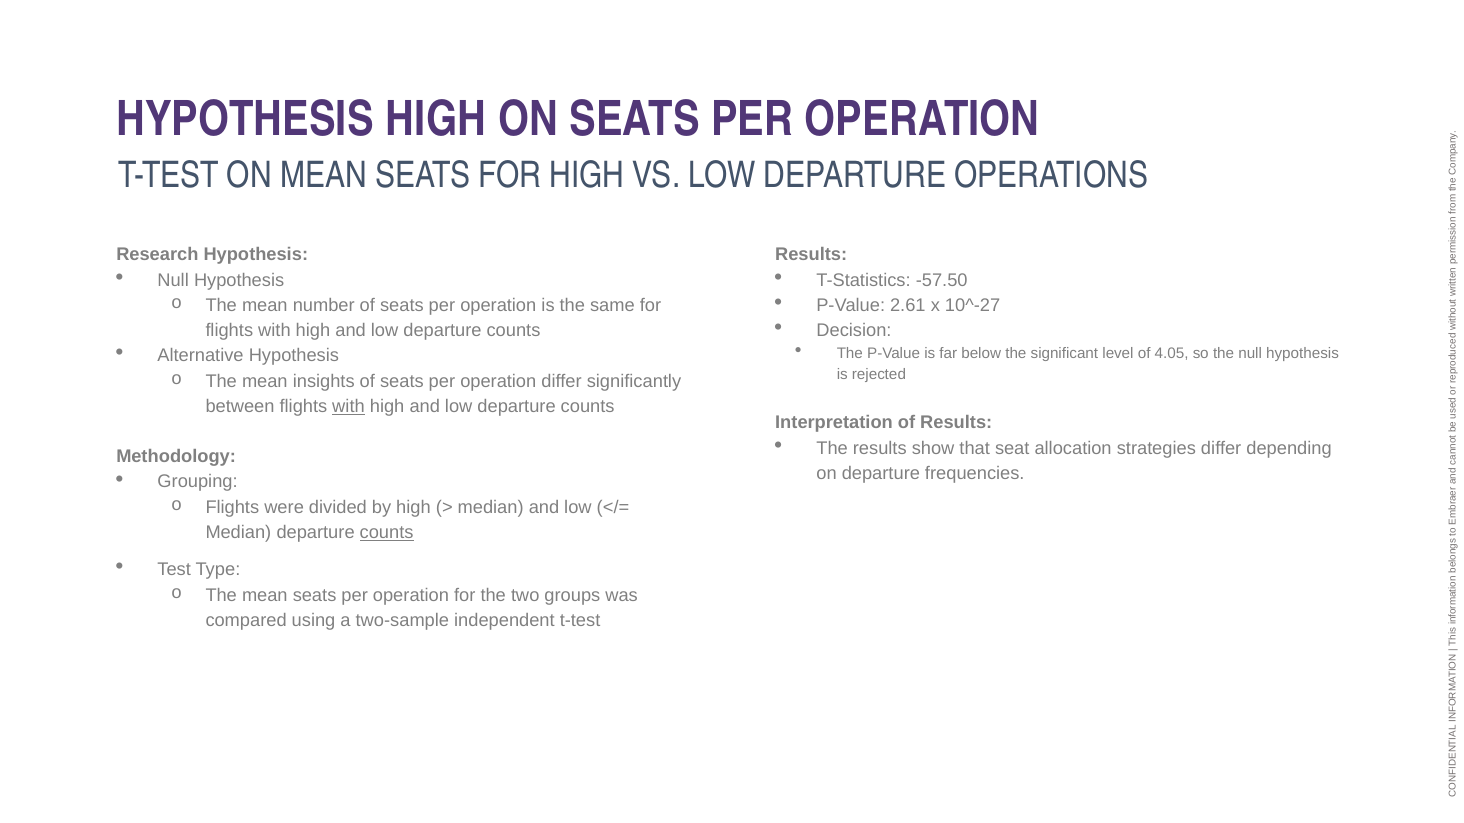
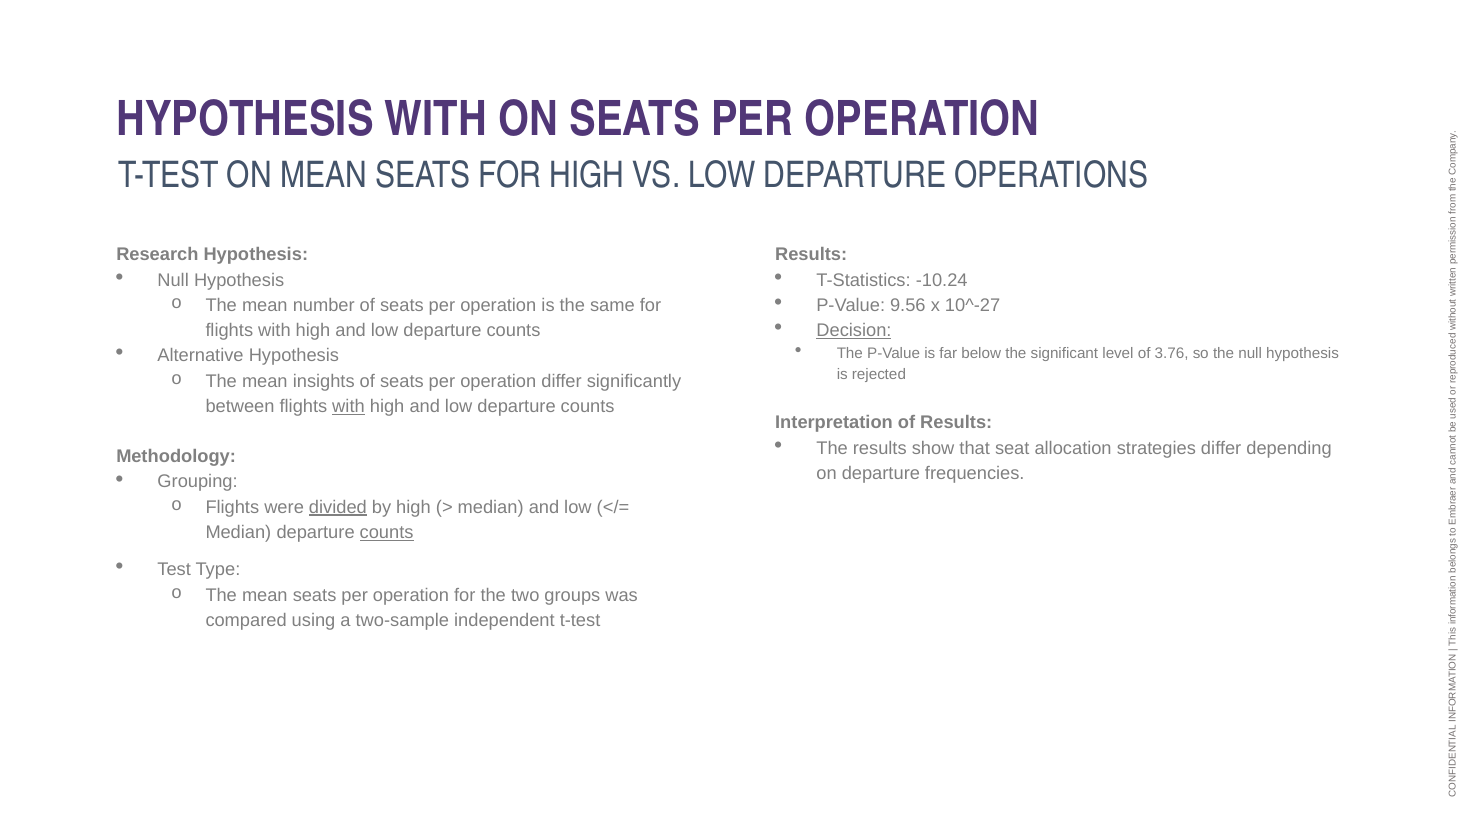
HYPOTHESIS HIGH: HIGH -> WITH (436, 119)
-57.50: -57.50 -> -10.24 (942, 280)
2.61: 2.61 -> 9.56 (908, 306)
Decision underline: none -> present (854, 331)
4.05: 4.05 -> 3.76 (1172, 353)
divided underline: none -> present (338, 507)
